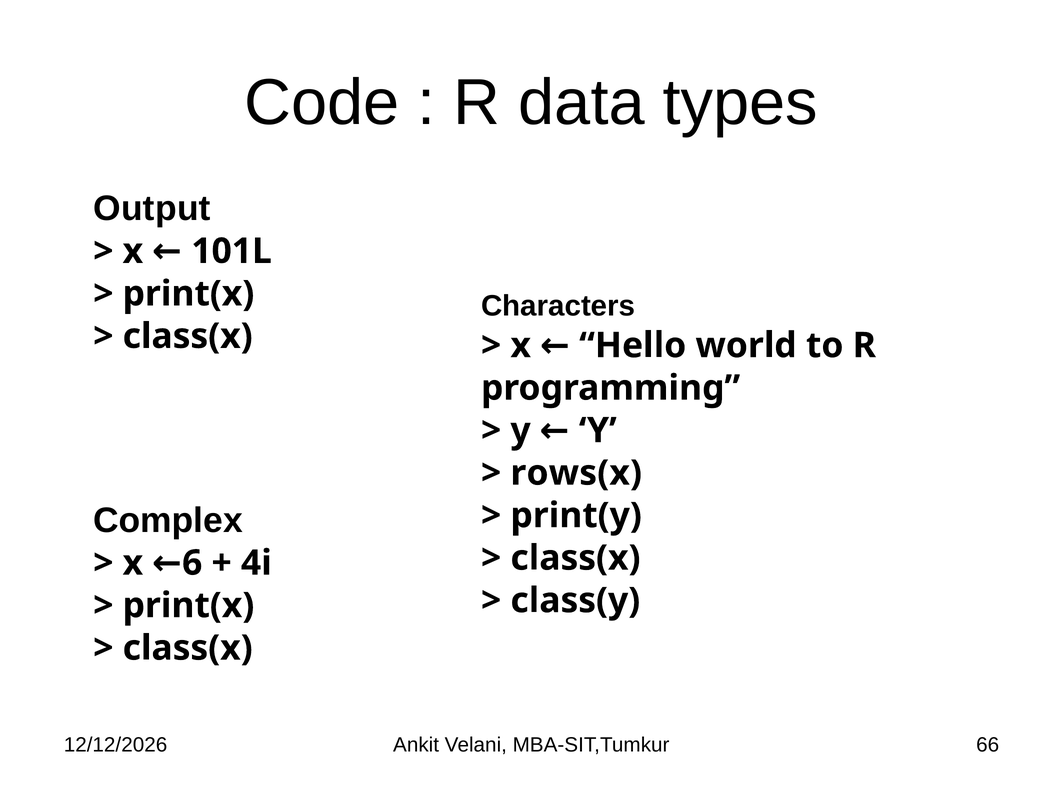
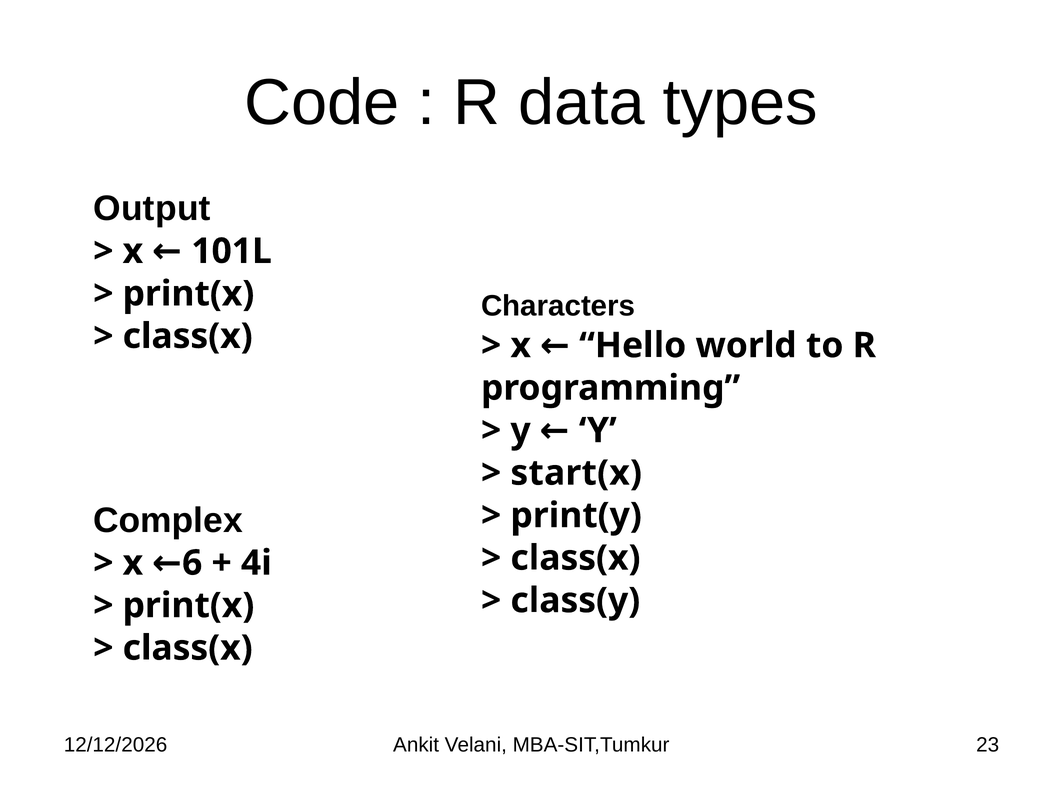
rows(x: rows(x -> start(x (576, 473)
66: 66 -> 23 (988, 745)
